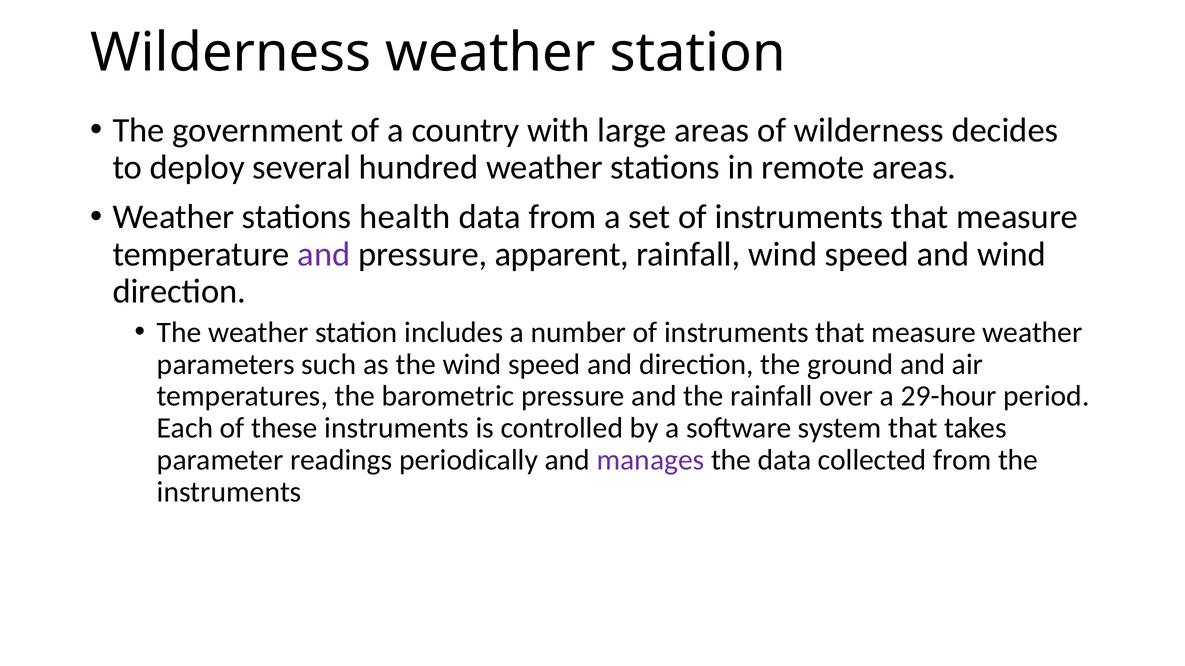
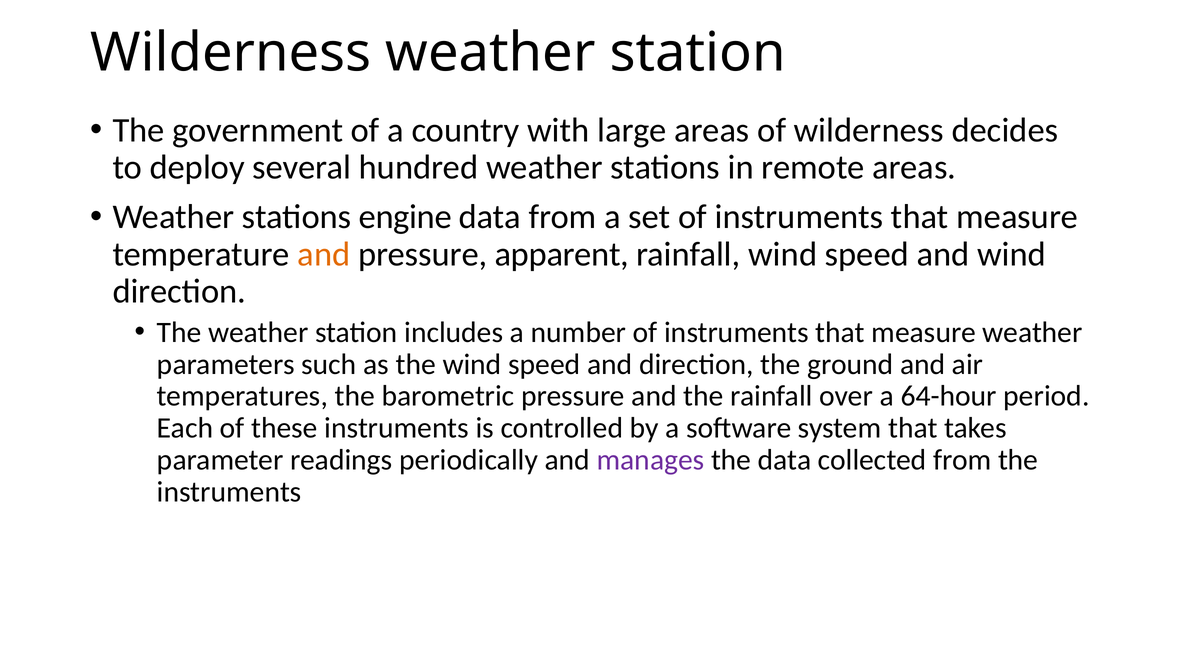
health: health -> engine (405, 217)
and colour: purple -> orange (324, 254)
29-hour: 29-hour -> 64-hour (949, 397)
